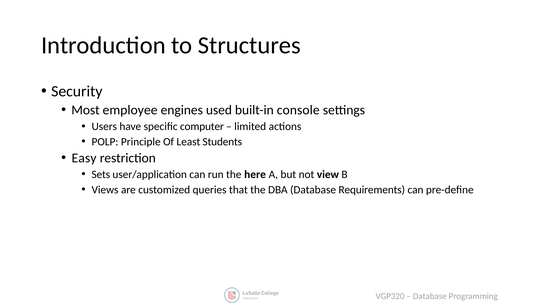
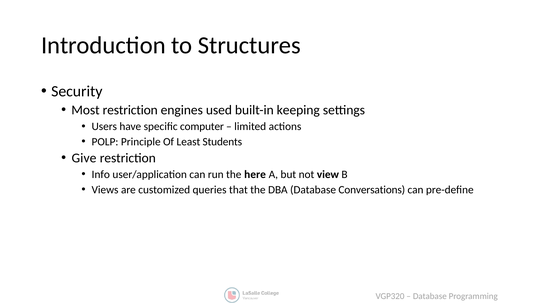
Most employee: employee -> restriction (130, 110)
console: console -> keeping (298, 110)
Easy: Easy -> Give (84, 158)
Sets: Sets -> Info (101, 175)
Requirements: Requirements -> Conversations (372, 190)
